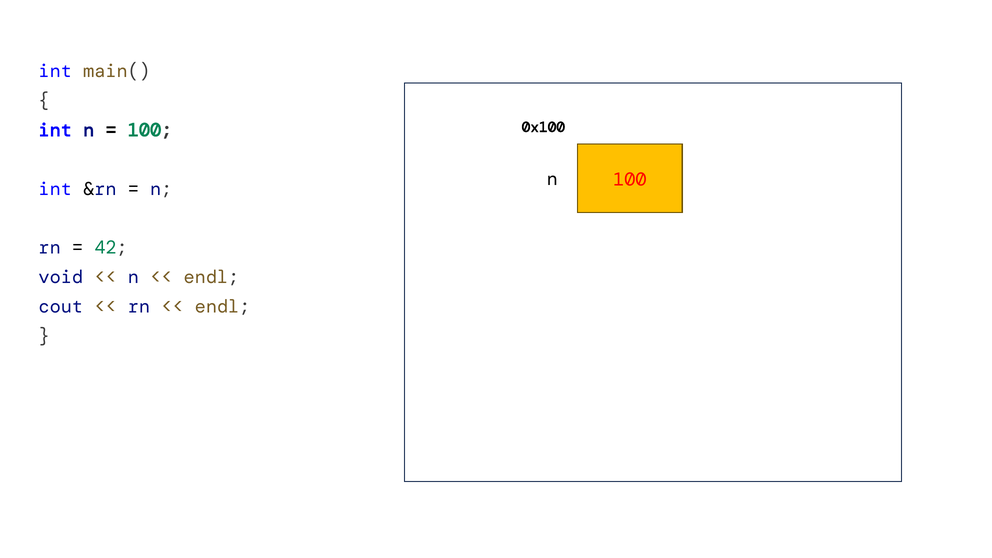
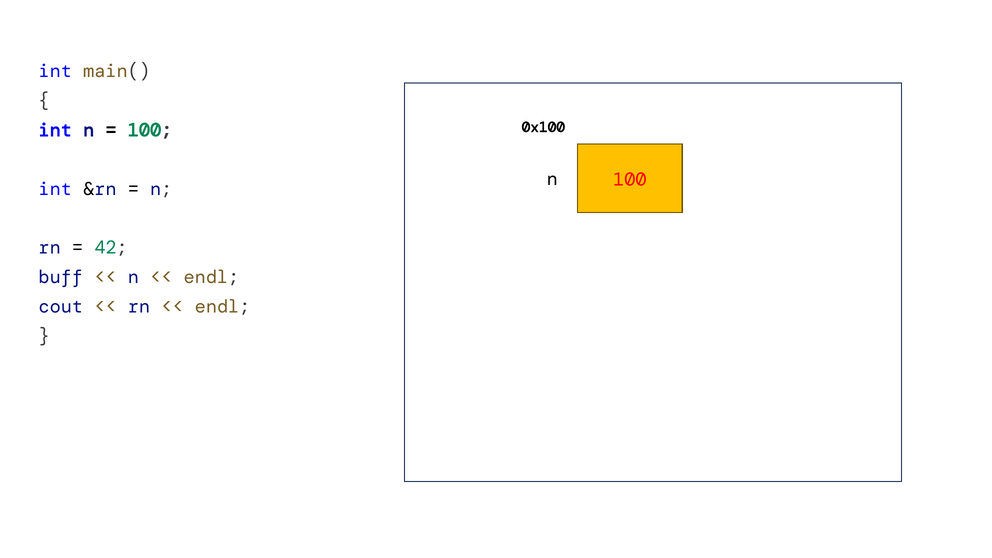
void: void -> buff (61, 277)
